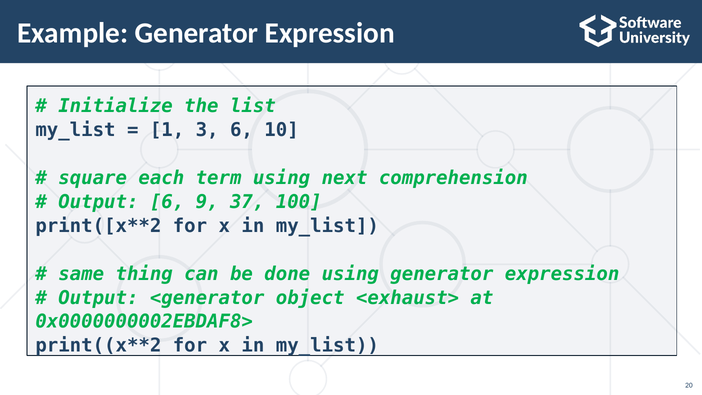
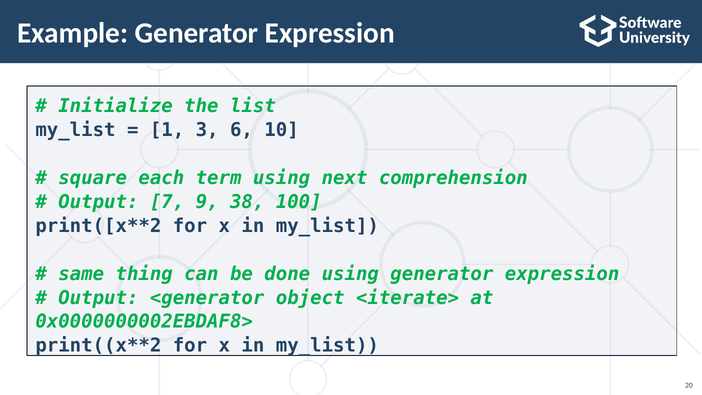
Output 6: 6 -> 7 (167, 202)
37: 37 -> 38 (247, 202)
<exhaust>: <exhaust> -> <iterate> (408, 298)
